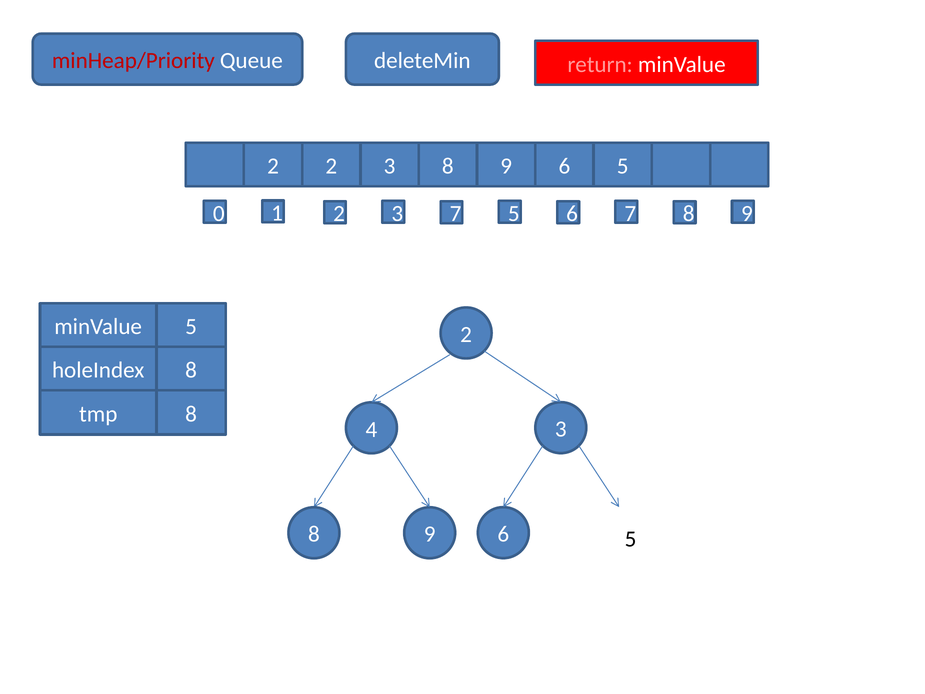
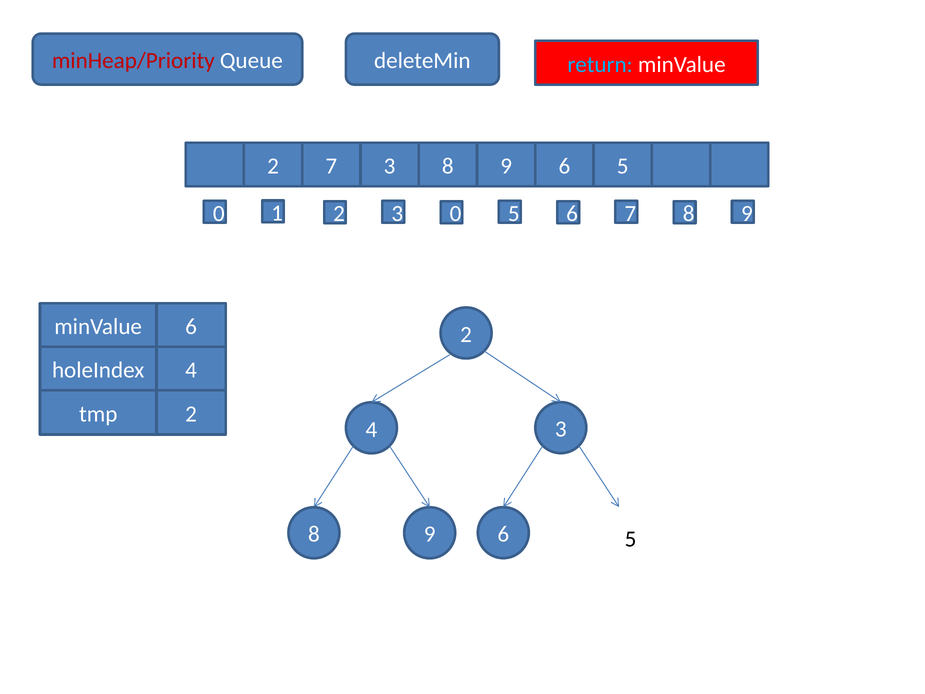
return colour: pink -> light blue (600, 64)
2 2: 2 -> 7 (331, 166)
3 7: 7 -> 0 (456, 214)
minValue 5: 5 -> 6 (191, 326)
holeIndex 8: 8 -> 4 (191, 370)
tmp 8: 8 -> 2 (191, 414)
